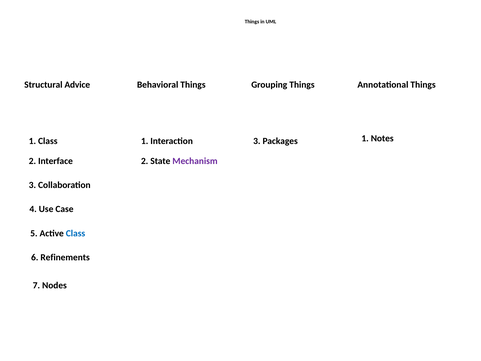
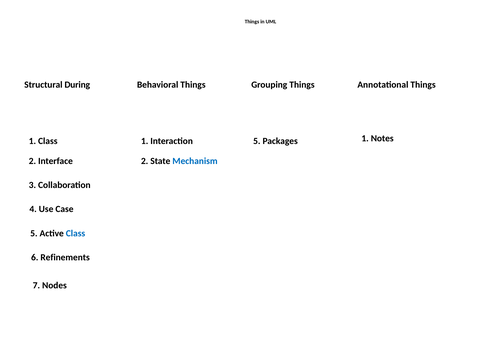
Advice: Advice -> During (77, 85)
Interaction 3: 3 -> 5 (257, 141)
Mechanism colour: purple -> blue (195, 161)
